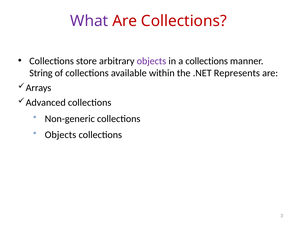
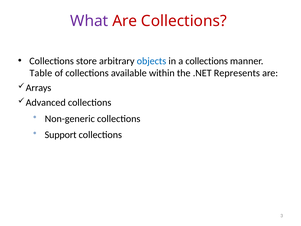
objects colour: purple -> blue (151, 61)
String: String -> Table (41, 73)
Objects: Objects -> Support (61, 135)
